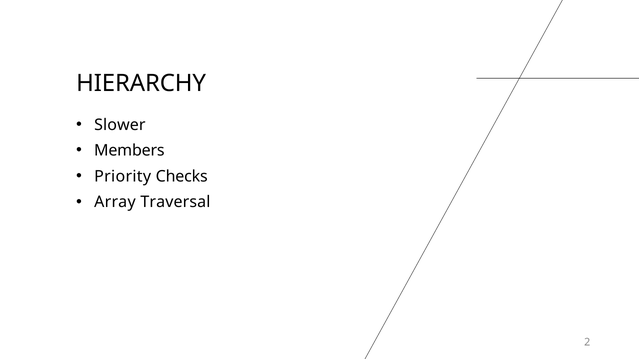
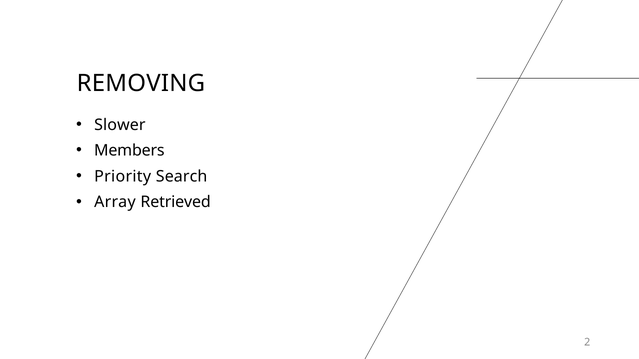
HIERARCHY: HIERARCHY -> REMOVING (141, 84)
Checks: Checks -> Search (182, 177)
Traversal: Traversal -> Retrieved (176, 202)
